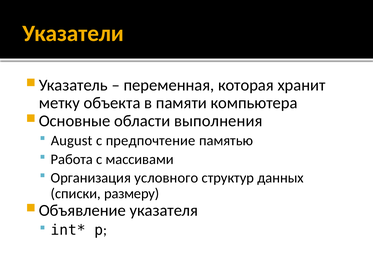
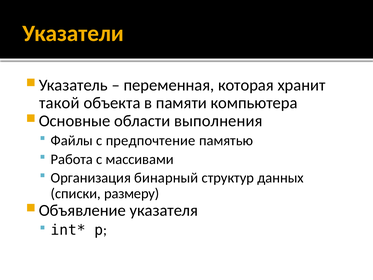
метку: метку -> такой (59, 103)
August: August -> Файлы (72, 141)
условного: условного -> бинарный (166, 178)
